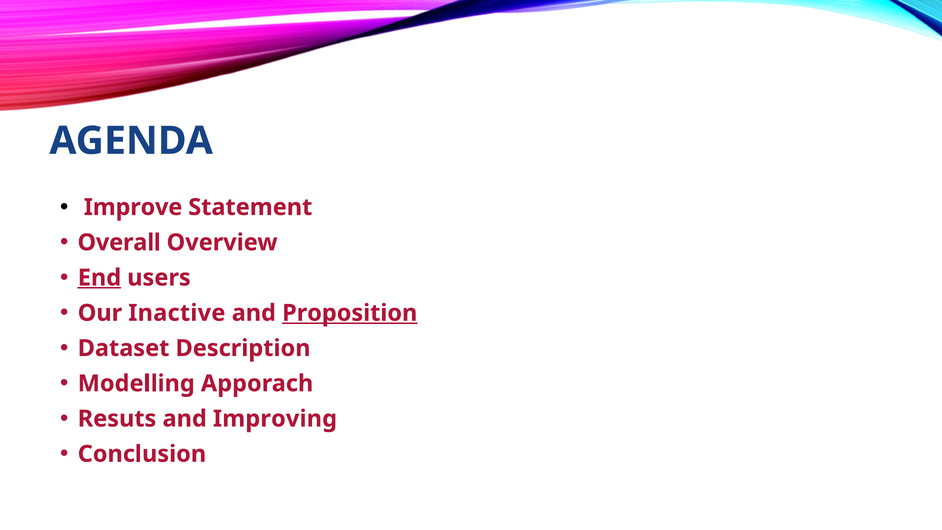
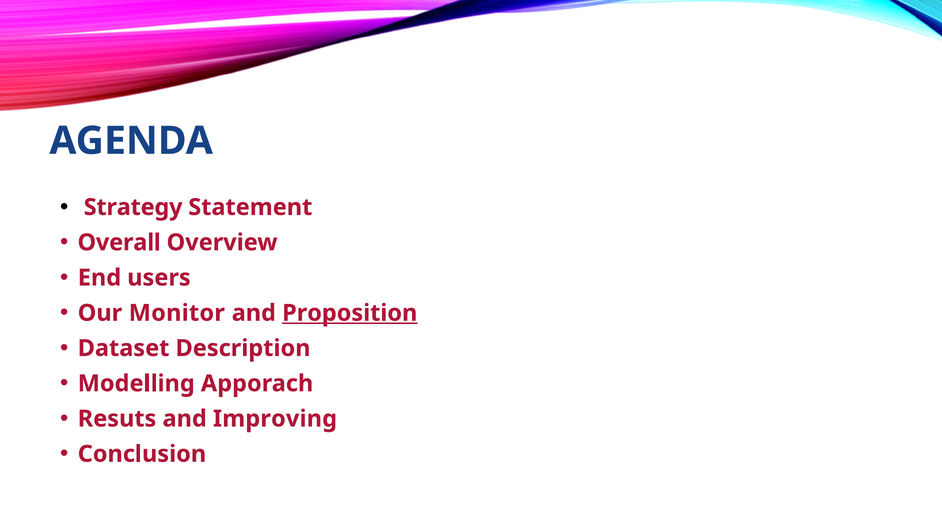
Improve: Improve -> Strategy (133, 207)
End underline: present -> none (99, 278)
Inactive: Inactive -> Monitor (177, 313)
